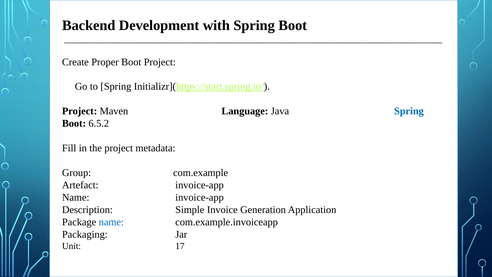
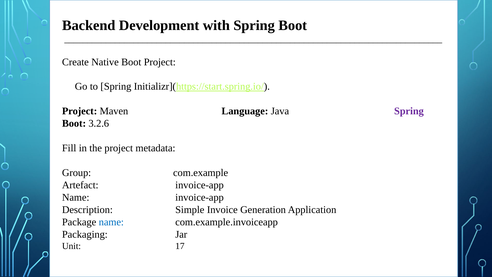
Proper: Proper -> Native (105, 62)
Spring colour: blue -> purple (409, 111)
6.5.2: 6.5.2 -> 3.2.6 (99, 123)
